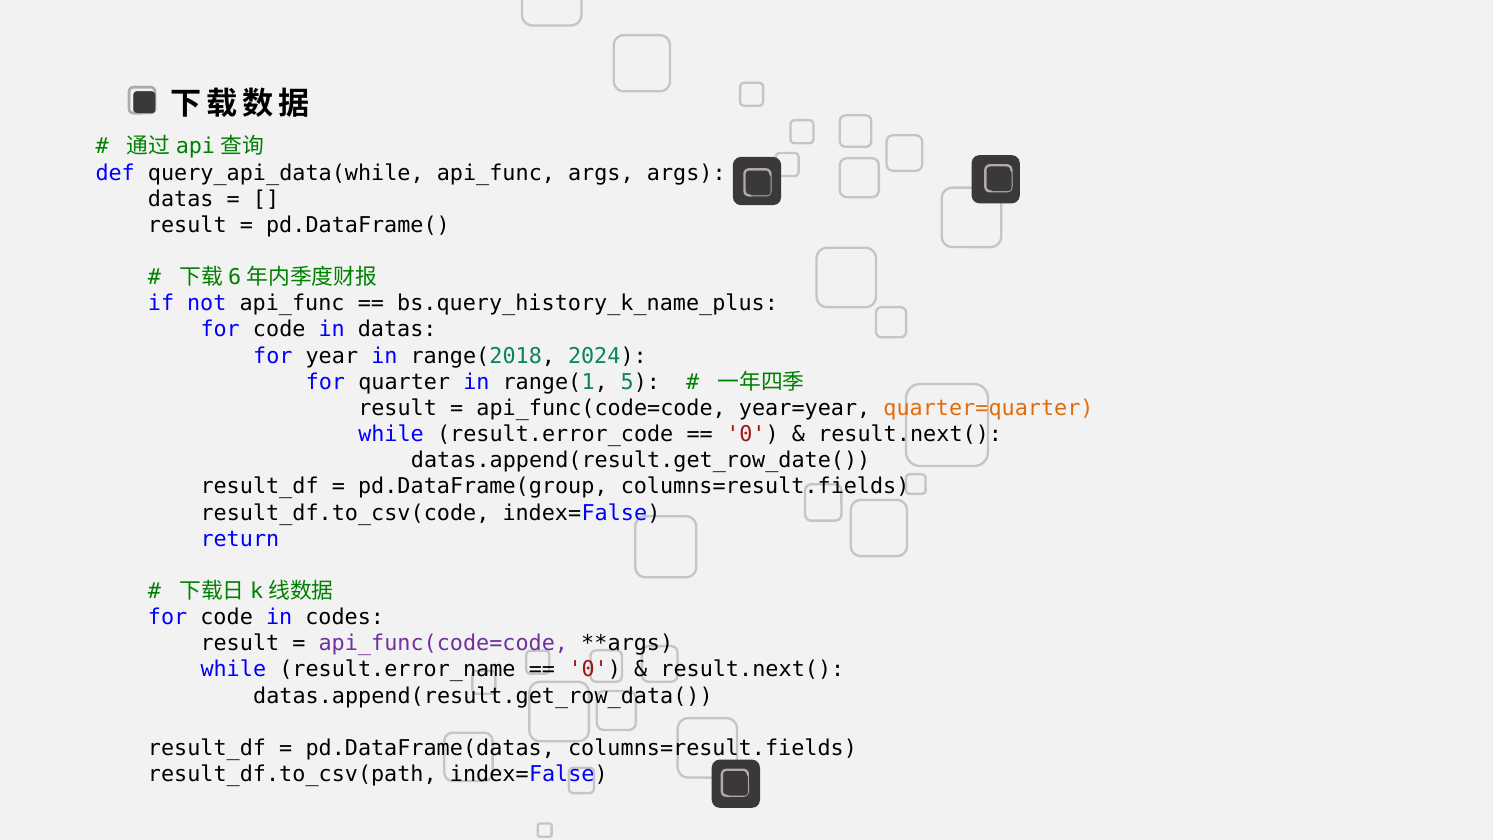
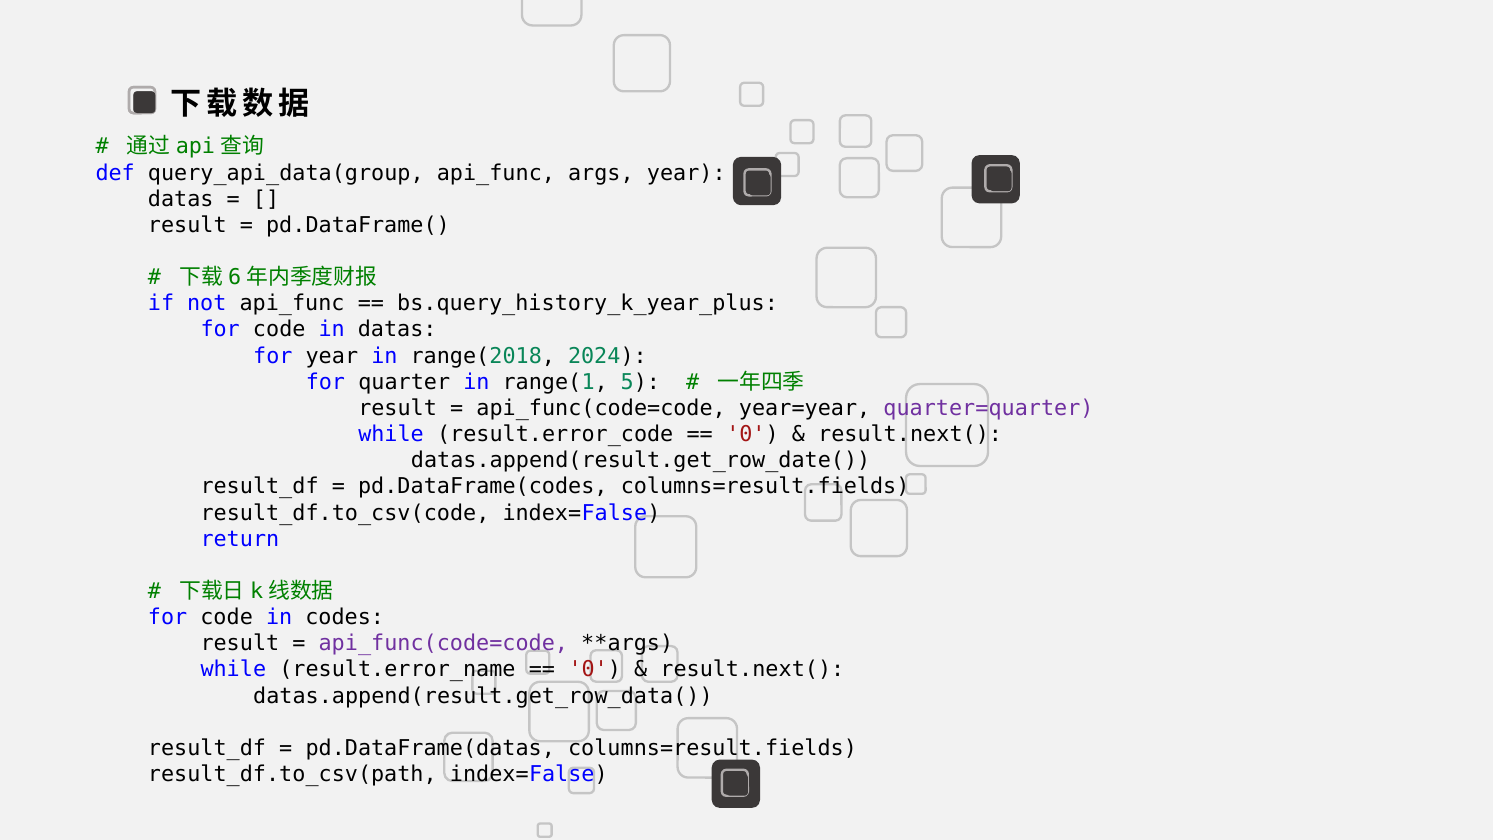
query_api_data(while: query_api_data(while -> query_api_data(group (286, 173)
args args: args -> year (686, 173)
bs.query_history_k_name_plus: bs.query_history_k_name_plus -> bs.query_history_k_year_plus (588, 304)
quarter=quarter colour: orange -> purple (988, 408)
pd.DataFrame(group: pd.DataFrame(group -> pd.DataFrame(codes (483, 487)
